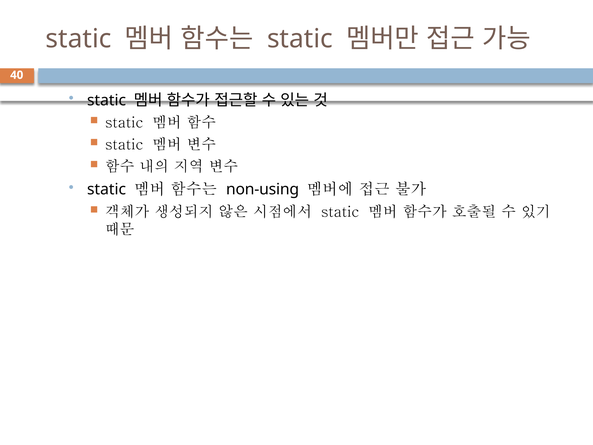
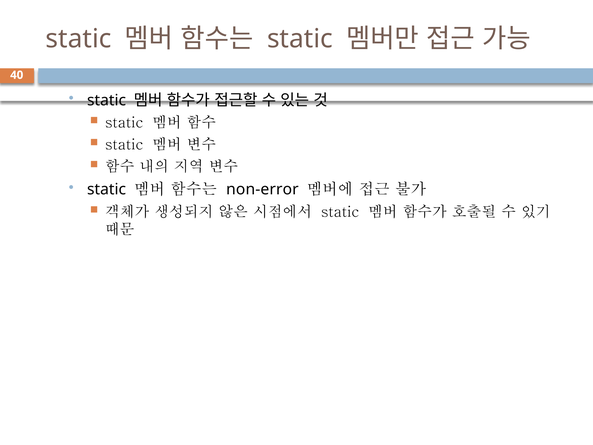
non-using: non-using -> non-error (262, 189)
